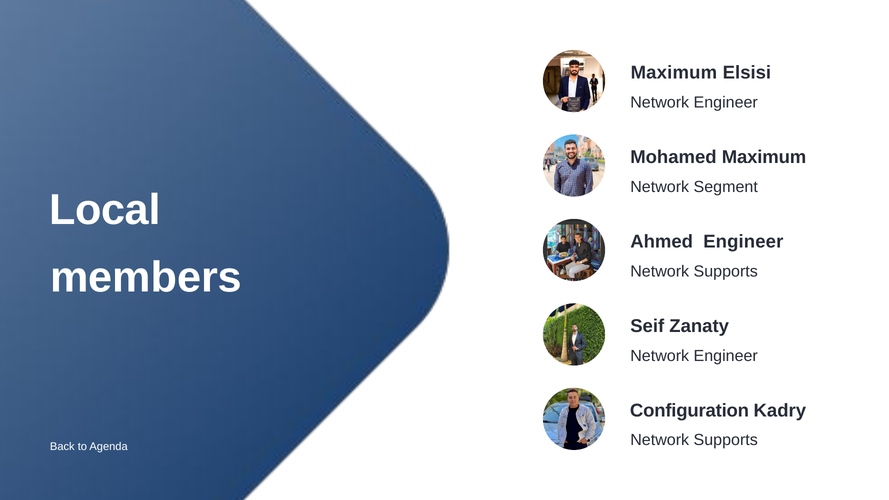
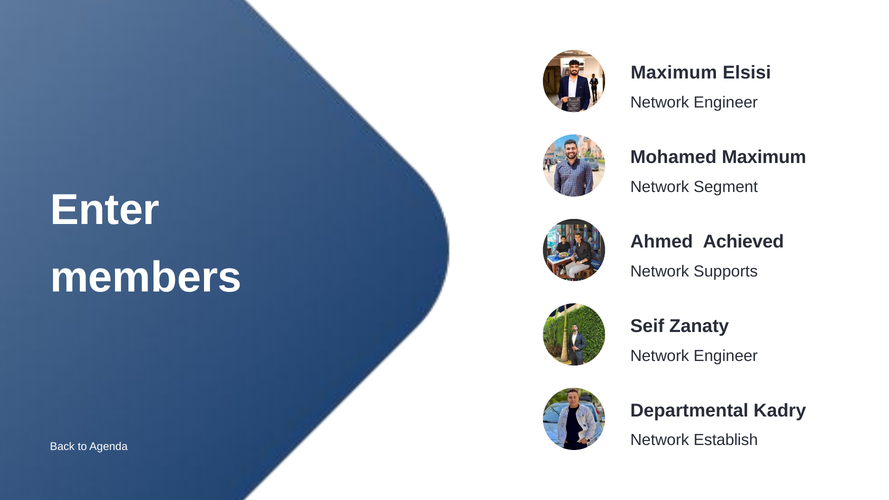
Local: Local -> Enter (105, 210)
Ahmed Engineer: Engineer -> Achieved (743, 242)
Configuration: Configuration -> Departmental (689, 410)
Supports: Supports -> Establish (726, 440)
